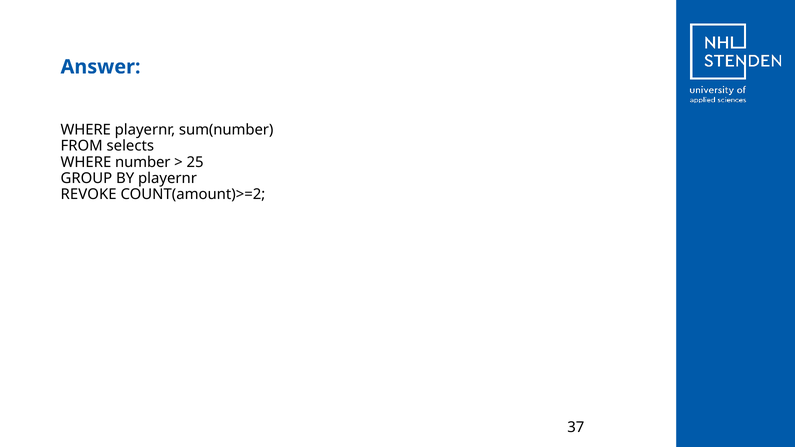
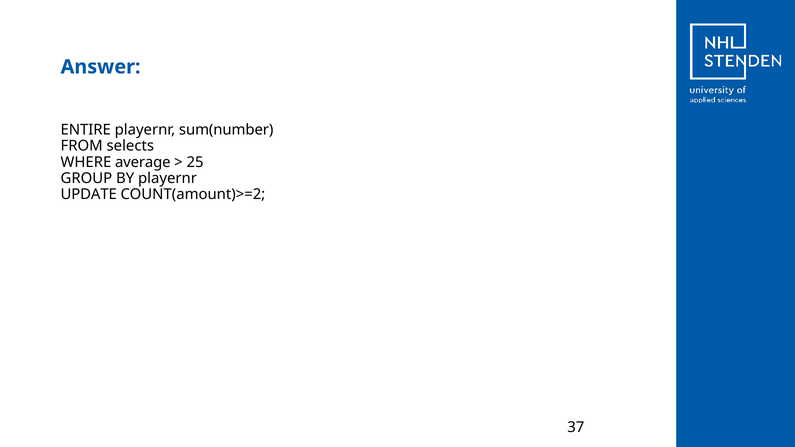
WHERE: WHERE -> ENTIRE (86, 130)
number: number -> average (143, 162)
REVOKE: REVOKE -> UPDATE (89, 194)
